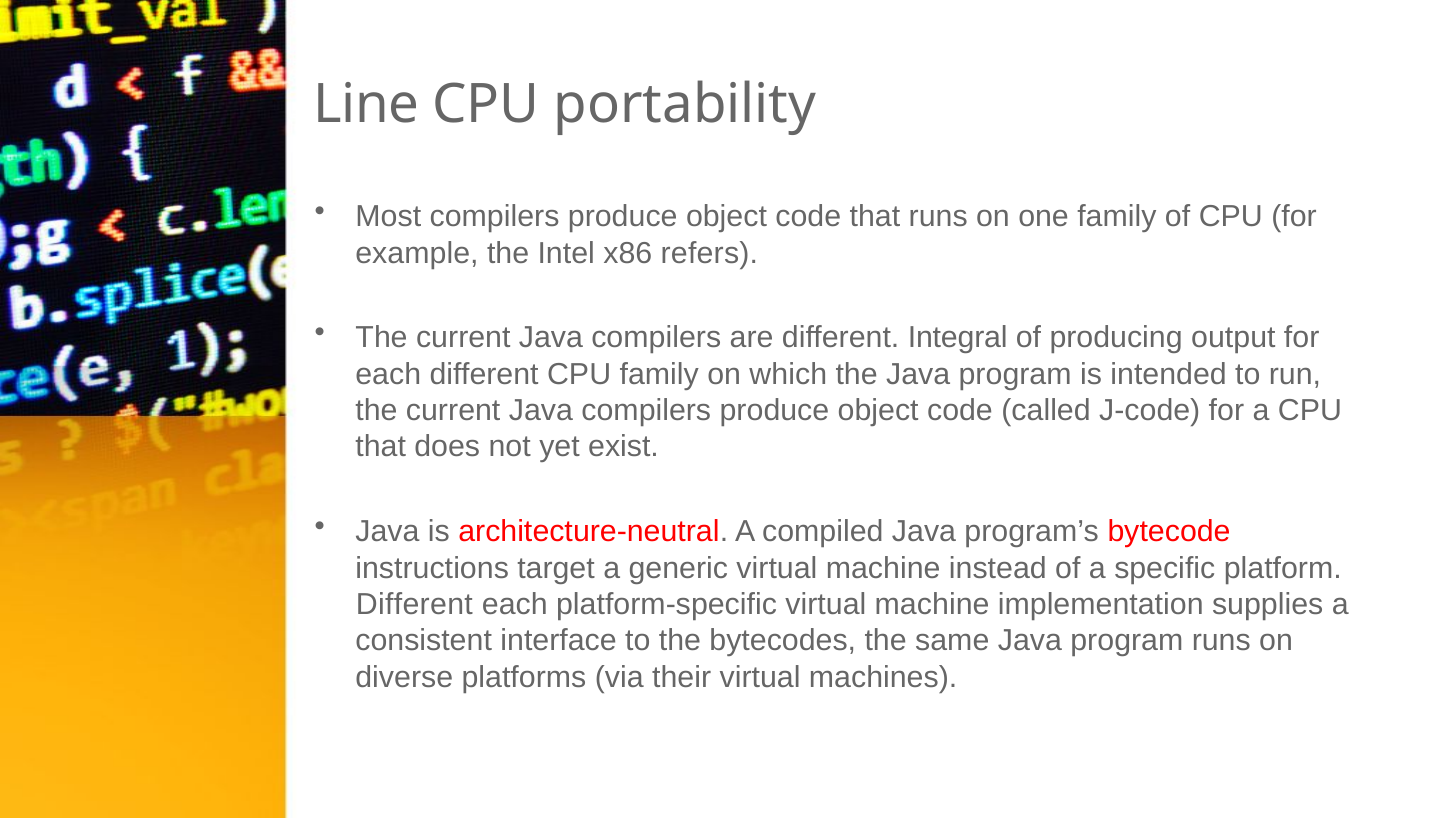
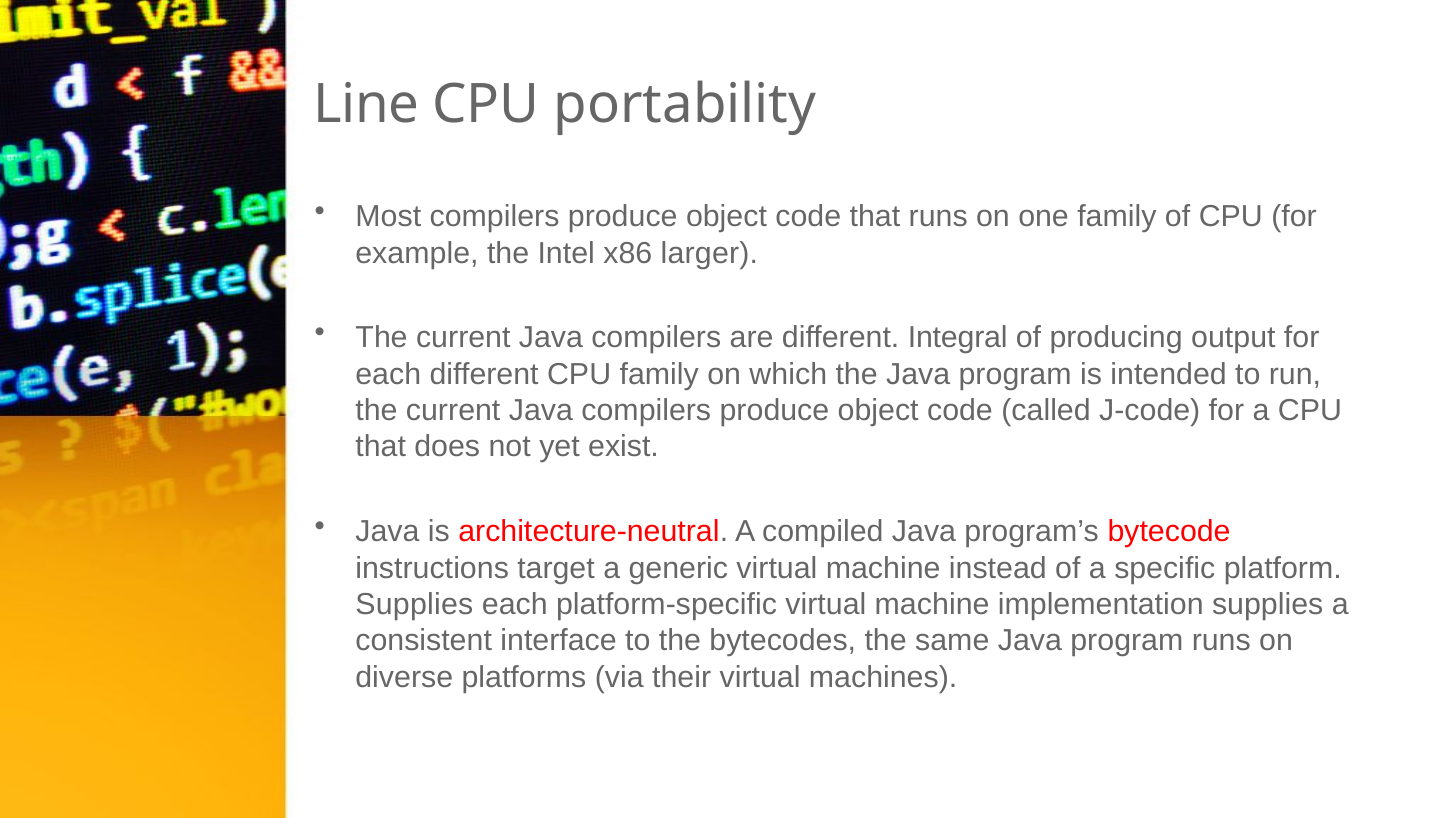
refers: refers -> larger (709, 253)
Different: Different -> Supplies (414, 605)
